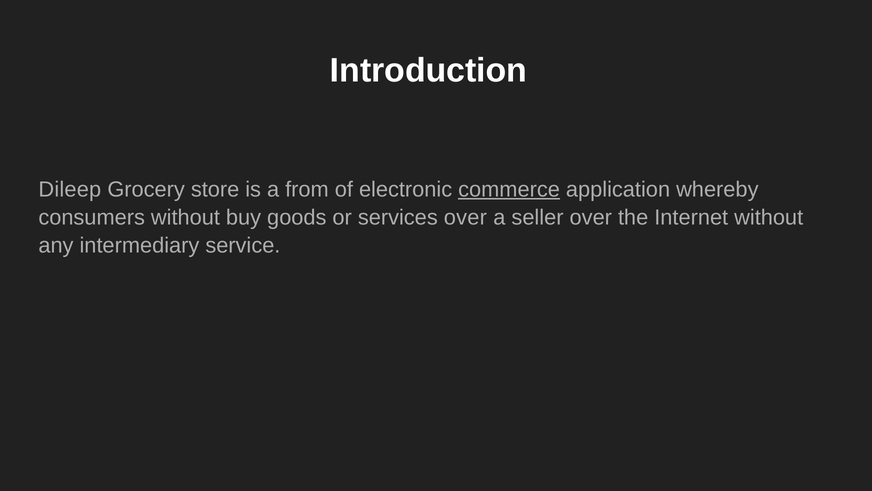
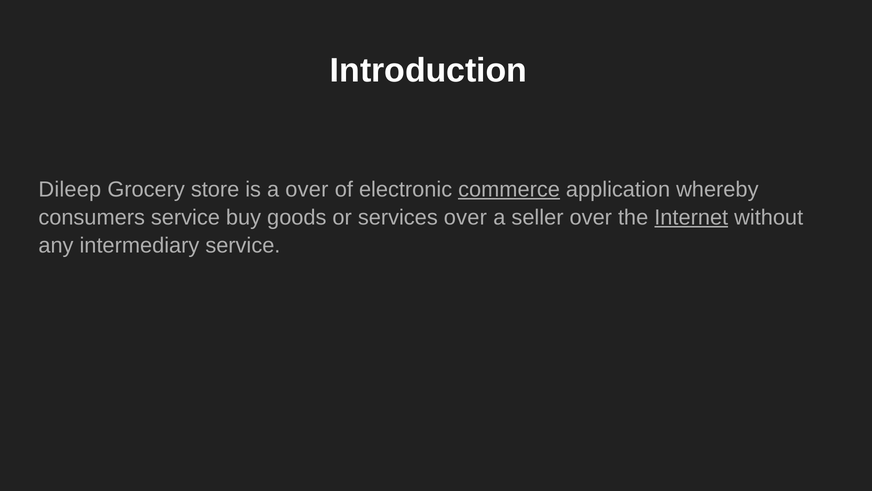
a from: from -> over (307, 189)
consumers without: without -> service (185, 217)
Internet underline: none -> present (691, 217)
